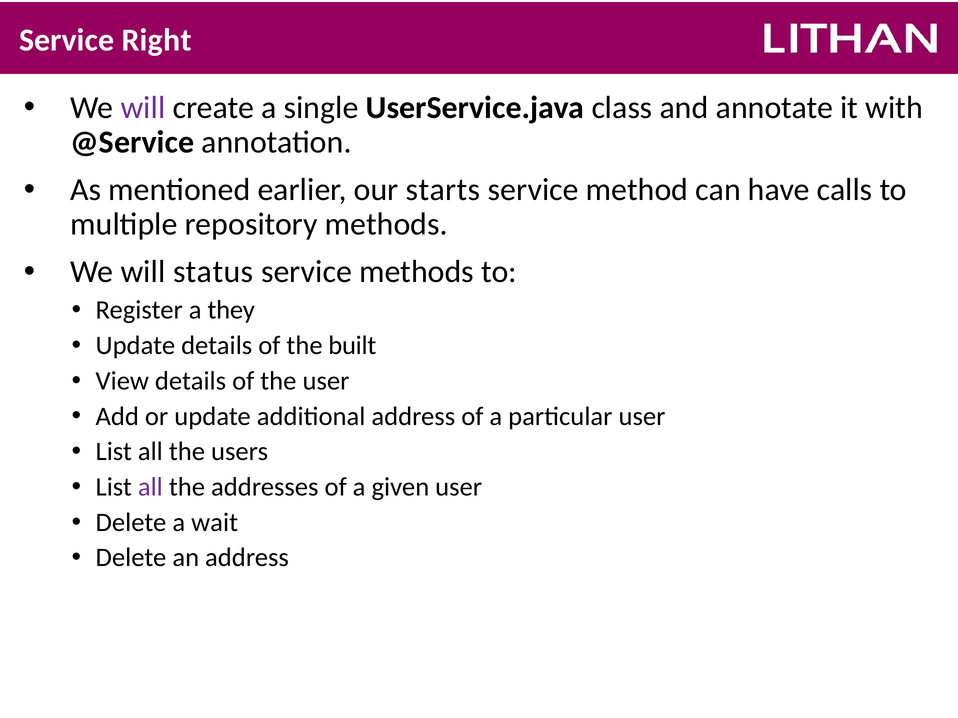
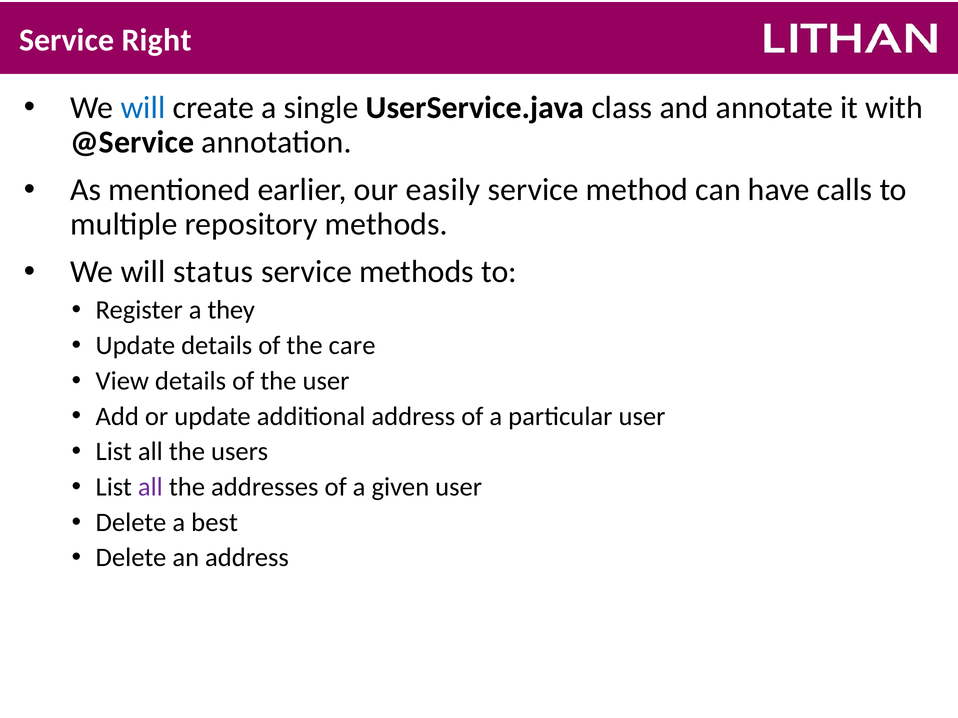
will colour: purple -> blue (143, 108)
starts: starts -> easily (443, 190)
built: built -> care (352, 346)
wait: wait -> best (215, 523)
